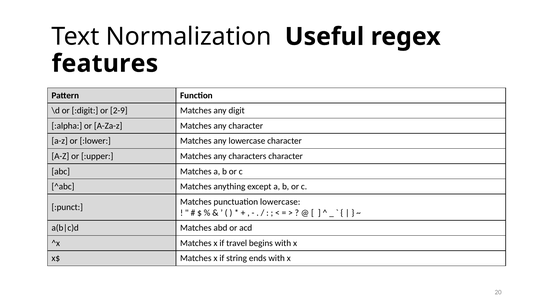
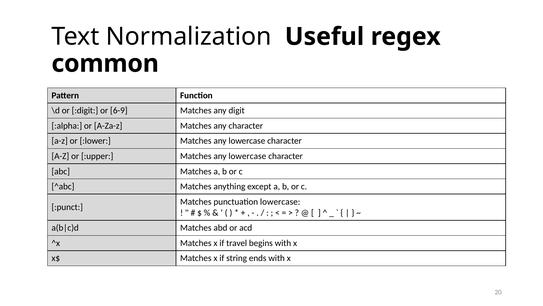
features: features -> common (105, 63)
2-9: 2-9 -> 6-9 (119, 110)
:upper Matches any characters: characters -> lowercase (247, 156)
